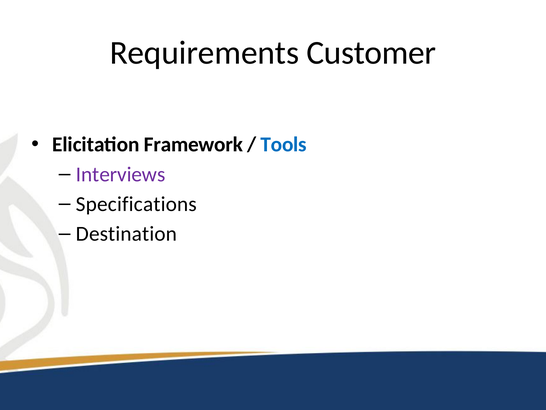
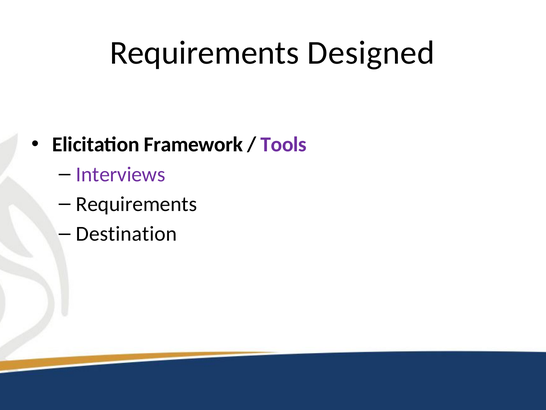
Customer: Customer -> Designed (371, 53)
Tools colour: blue -> purple (284, 144)
Specifications: Specifications -> Requirements (136, 204)
